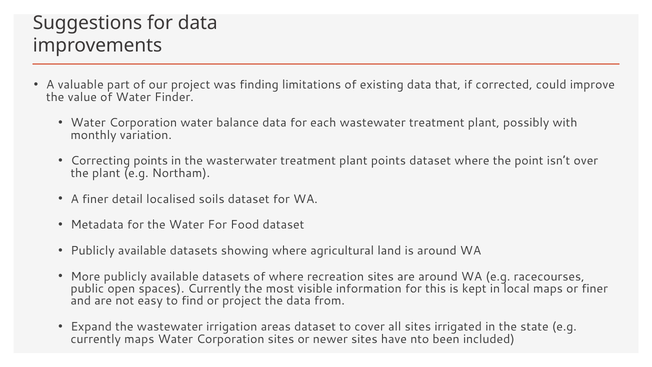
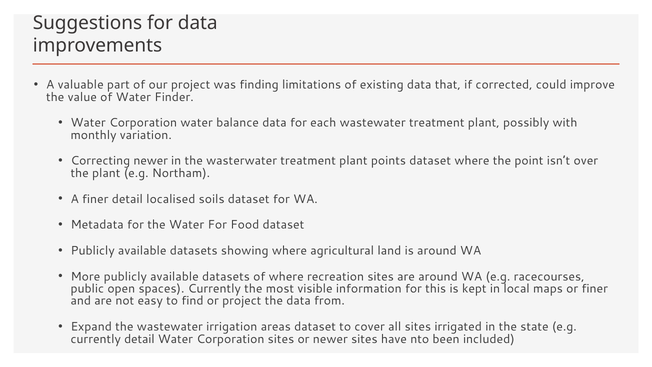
Correcting points: points -> newer (151, 161)
currently maps: maps -> detail (139, 339)
